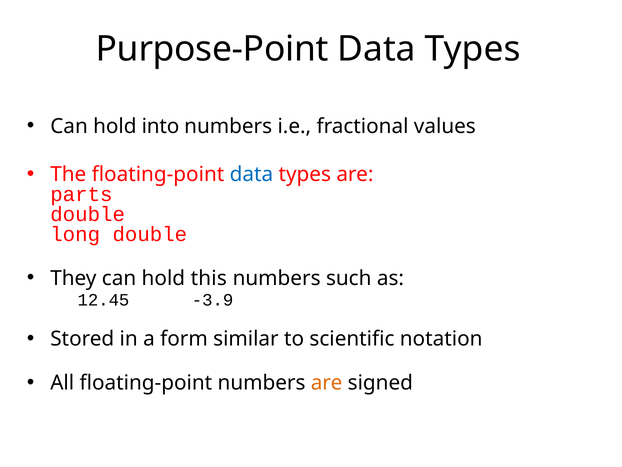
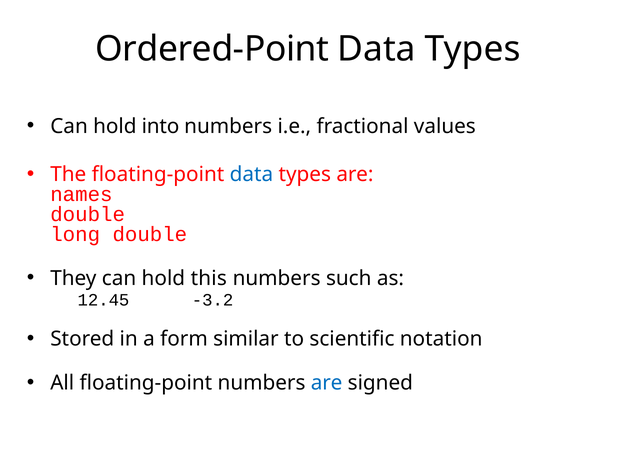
Purpose-Point: Purpose-Point -> Ordered-Point (212, 49)
parts: parts -> names (81, 194)
-3.9: -3.9 -> -3.2 (213, 300)
are colour: orange -> blue (327, 383)
